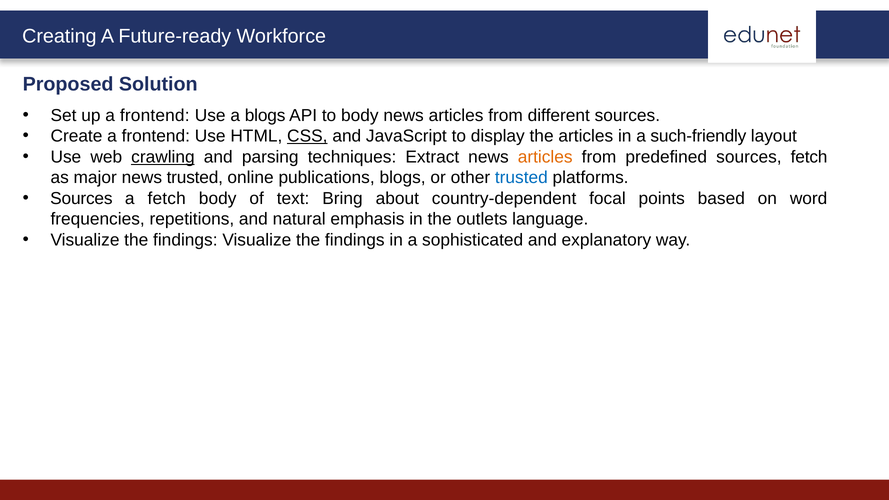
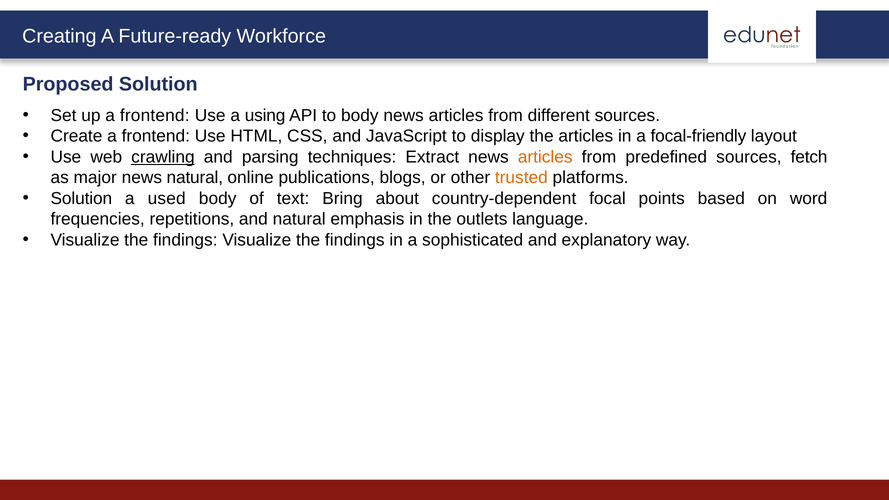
a blogs: blogs -> using (265, 115)
CSS underline: present -> none (307, 136)
such-friendly: such-friendly -> focal-friendly (698, 136)
news trusted: trusted -> natural (195, 178)
trusted colour: blue -> orange (521, 178)
Sources: Sources -> Solution (81, 198)
a fetch: fetch -> used (167, 198)
